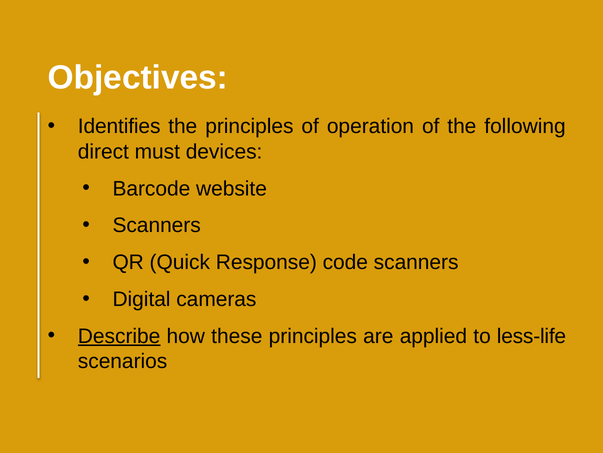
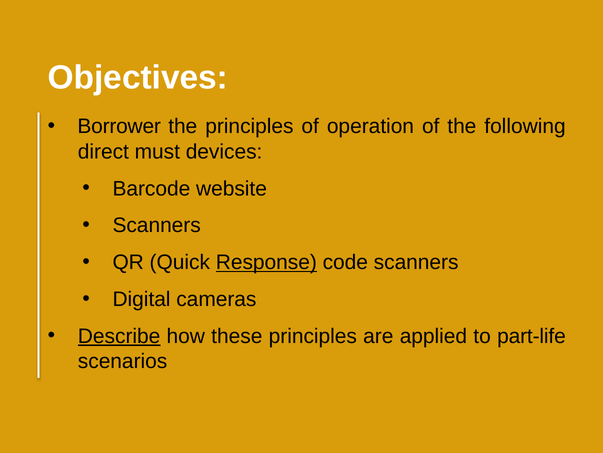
Identifies: Identifies -> Borrower (119, 126)
Response underline: none -> present (266, 262)
less-life: less-life -> part-life (531, 336)
